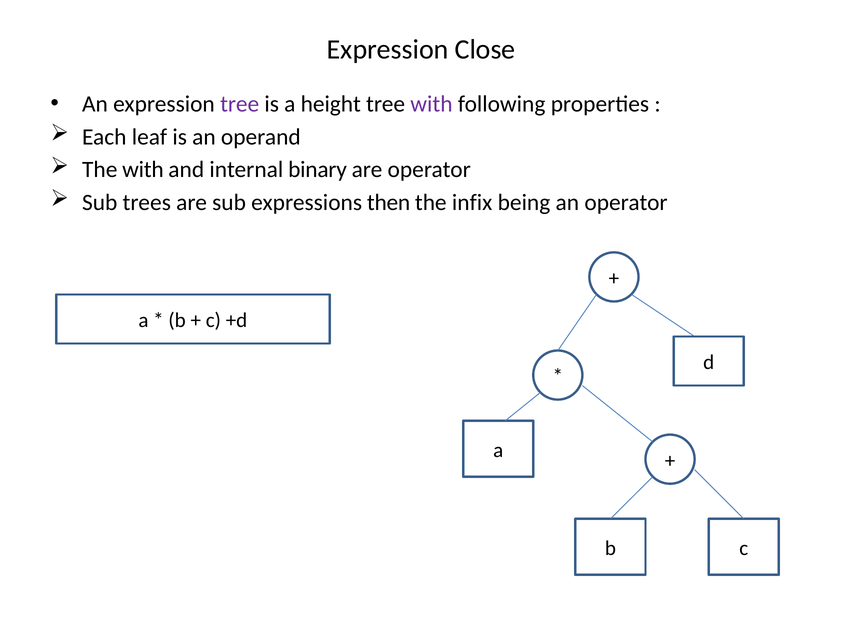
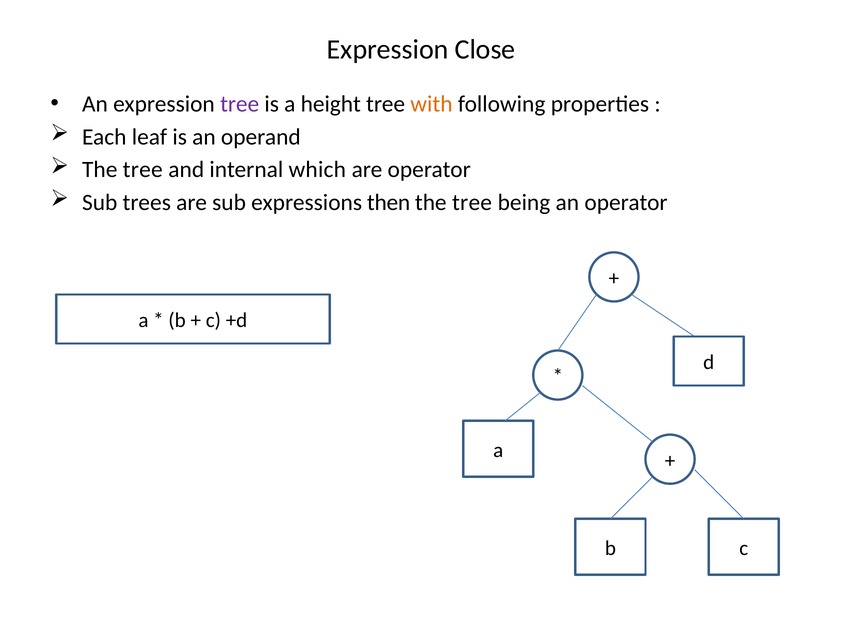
with colour: purple -> orange (431, 104)
with: with -> tree (143, 170)
binary: binary -> which (317, 170)
infix: infix -> tree (472, 202)
